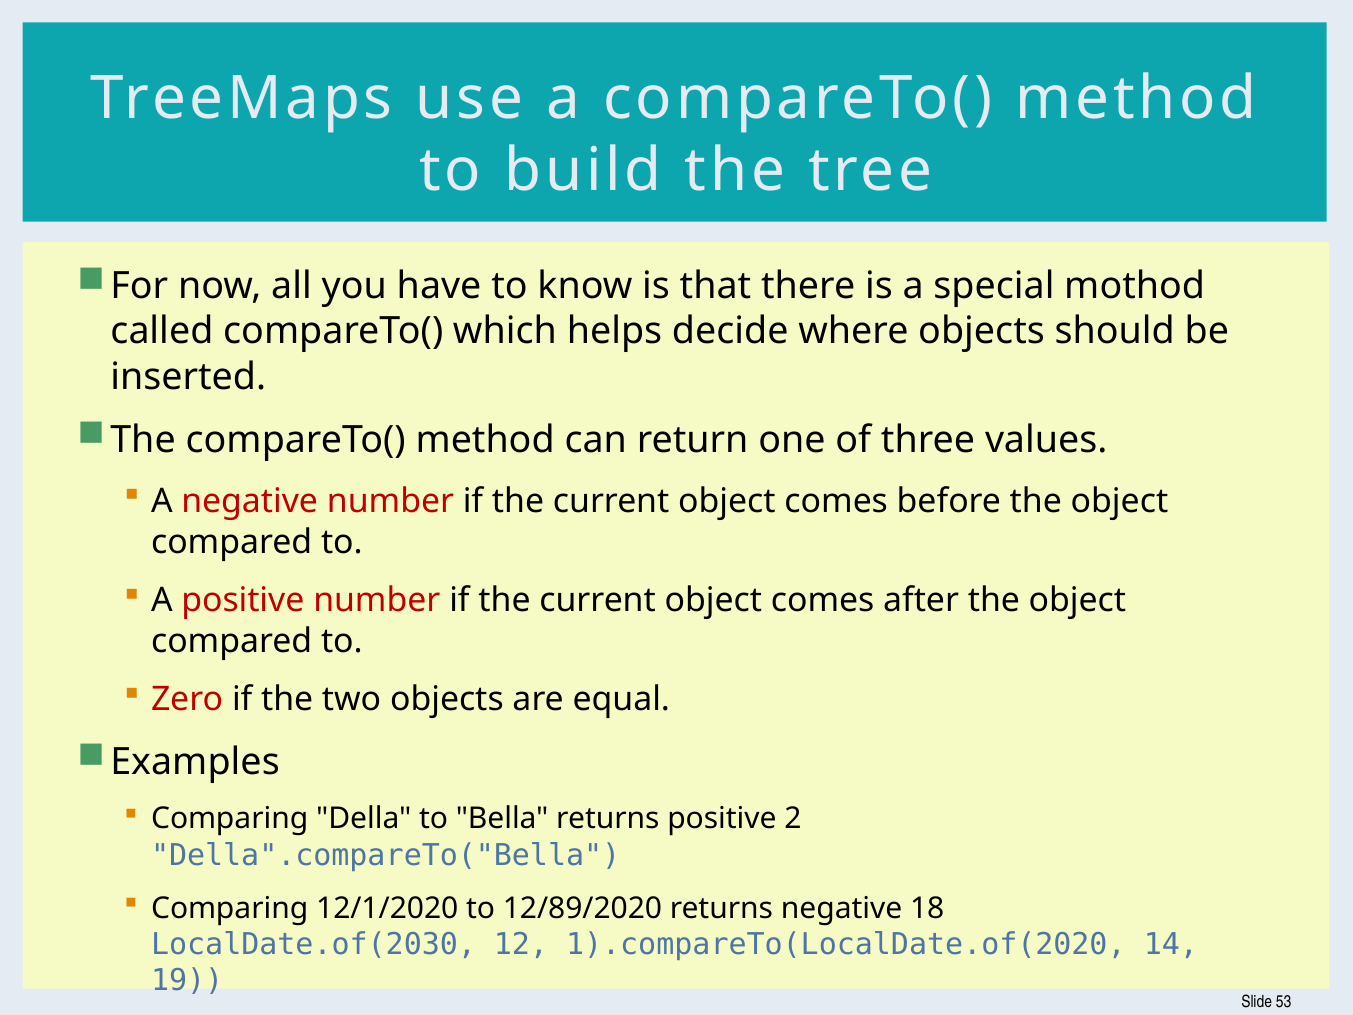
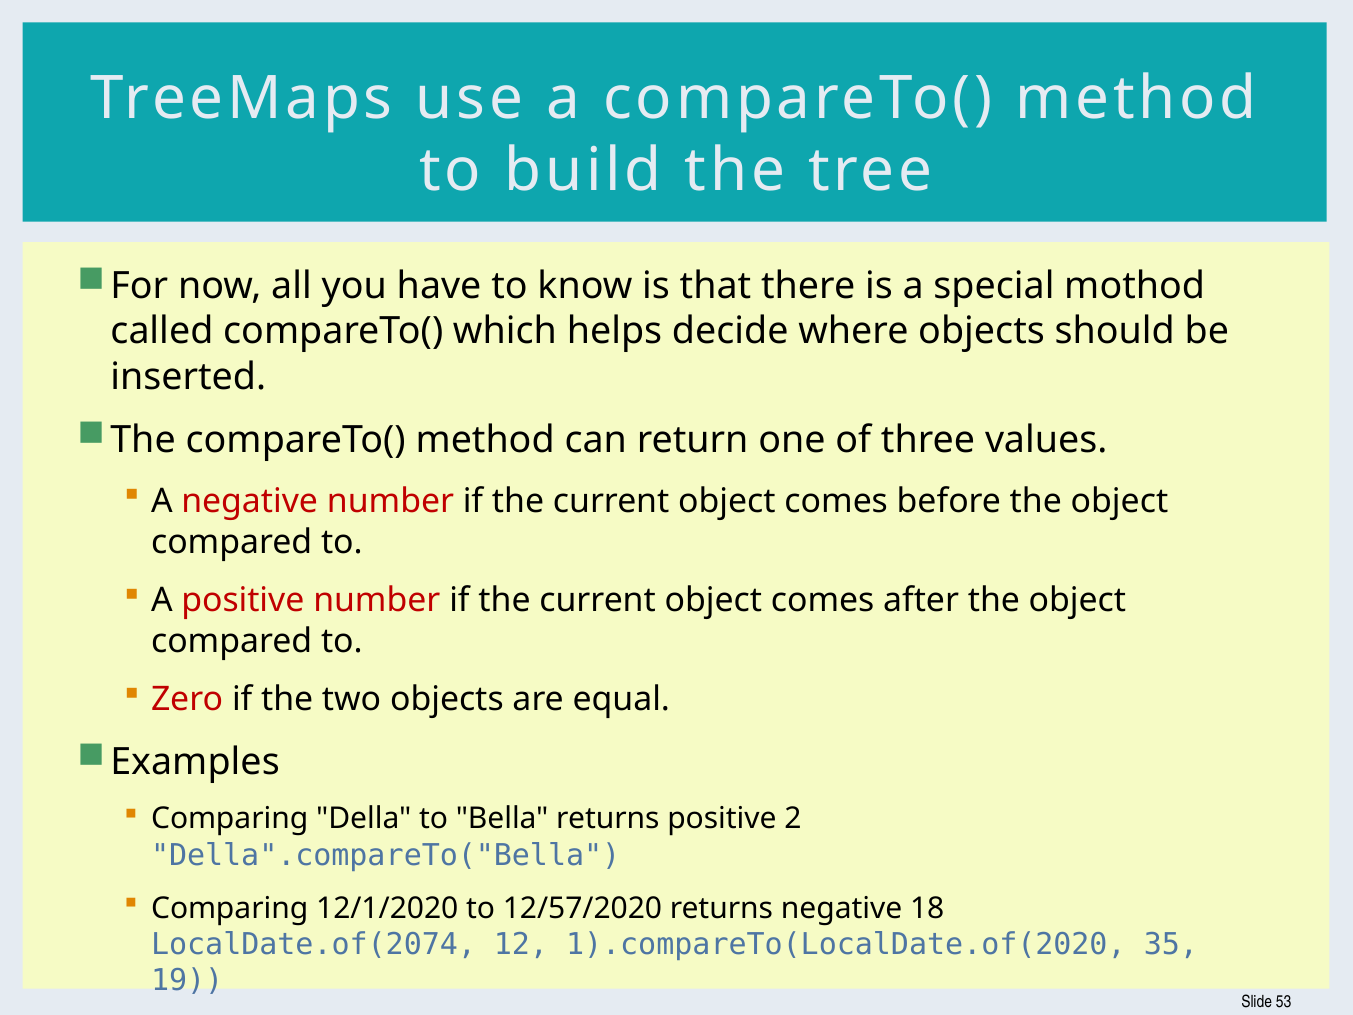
12/89/2020: 12/89/2020 -> 12/57/2020 (582, 908)
LocalDate.of(2030: LocalDate.of(2030 -> LocalDate.of(2074 (314, 944)
14: 14 -> 35 (1171, 944)
